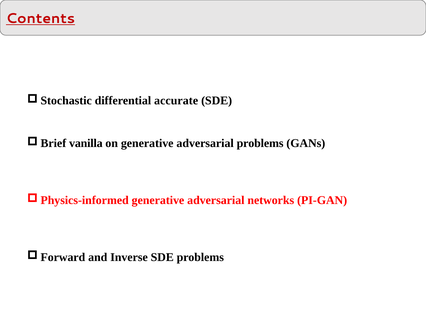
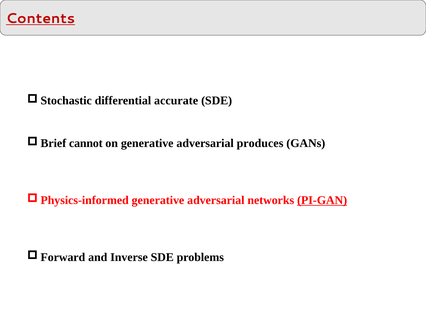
vanilla: vanilla -> cannot (86, 143)
adversarial problems: problems -> produces (260, 143)
PI-GAN underline: none -> present (322, 200)
